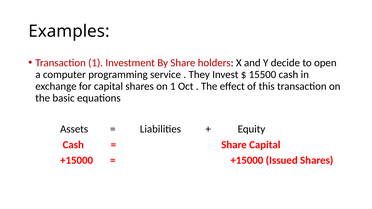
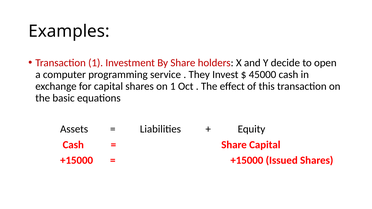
15500: 15500 -> 45000 (263, 75)
